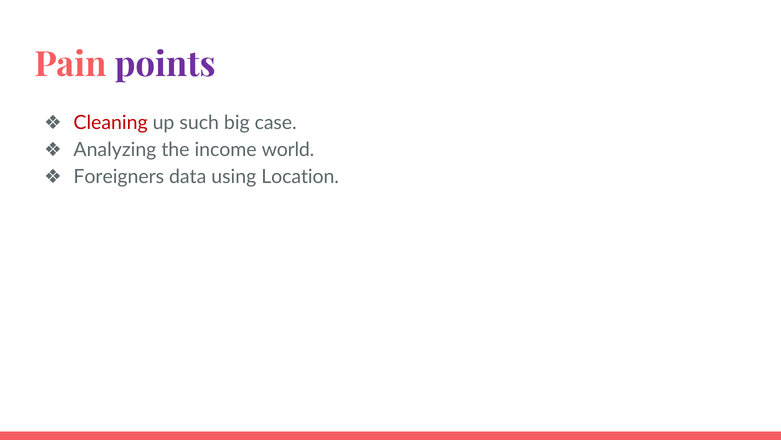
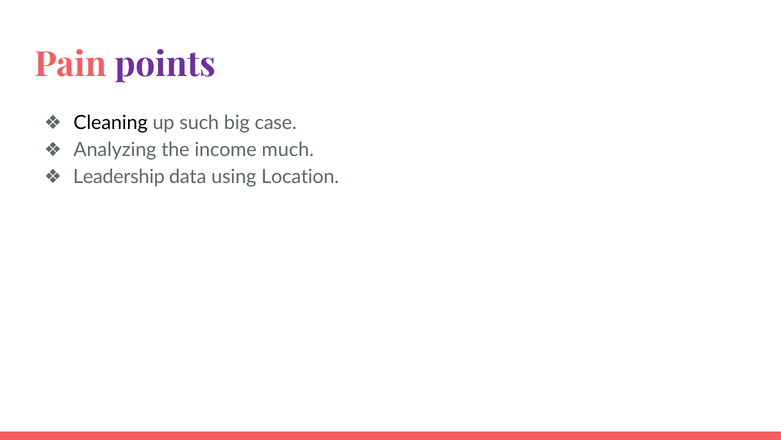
Cleaning colour: red -> black (111, 123)
world: world -> much (288, 150)
Foreigners: Foreigners -> Leadership (119, 177)
